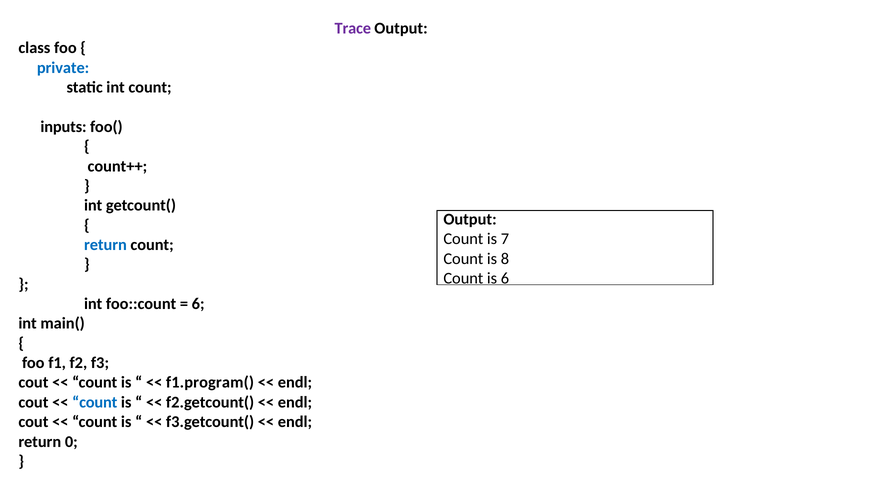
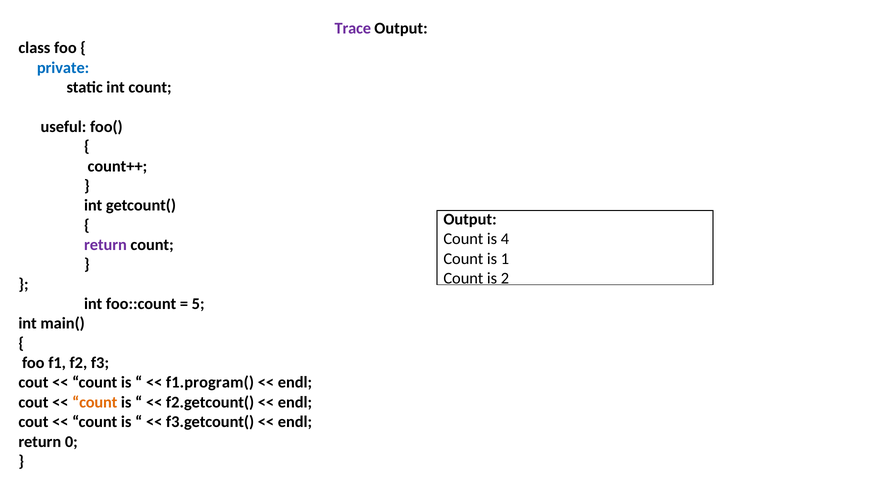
inputs: inputs -> useful (63, 127)
7: 7 -> 4 (505, 239)
return colour: blue -> purple (105, 245)
8: 8 -> 1 (505, 258)
is 6: 6 -> 2 (505, 278)
6: 6 -> 5 (198, 304)
count colour: blue -> orange (95, 402)
